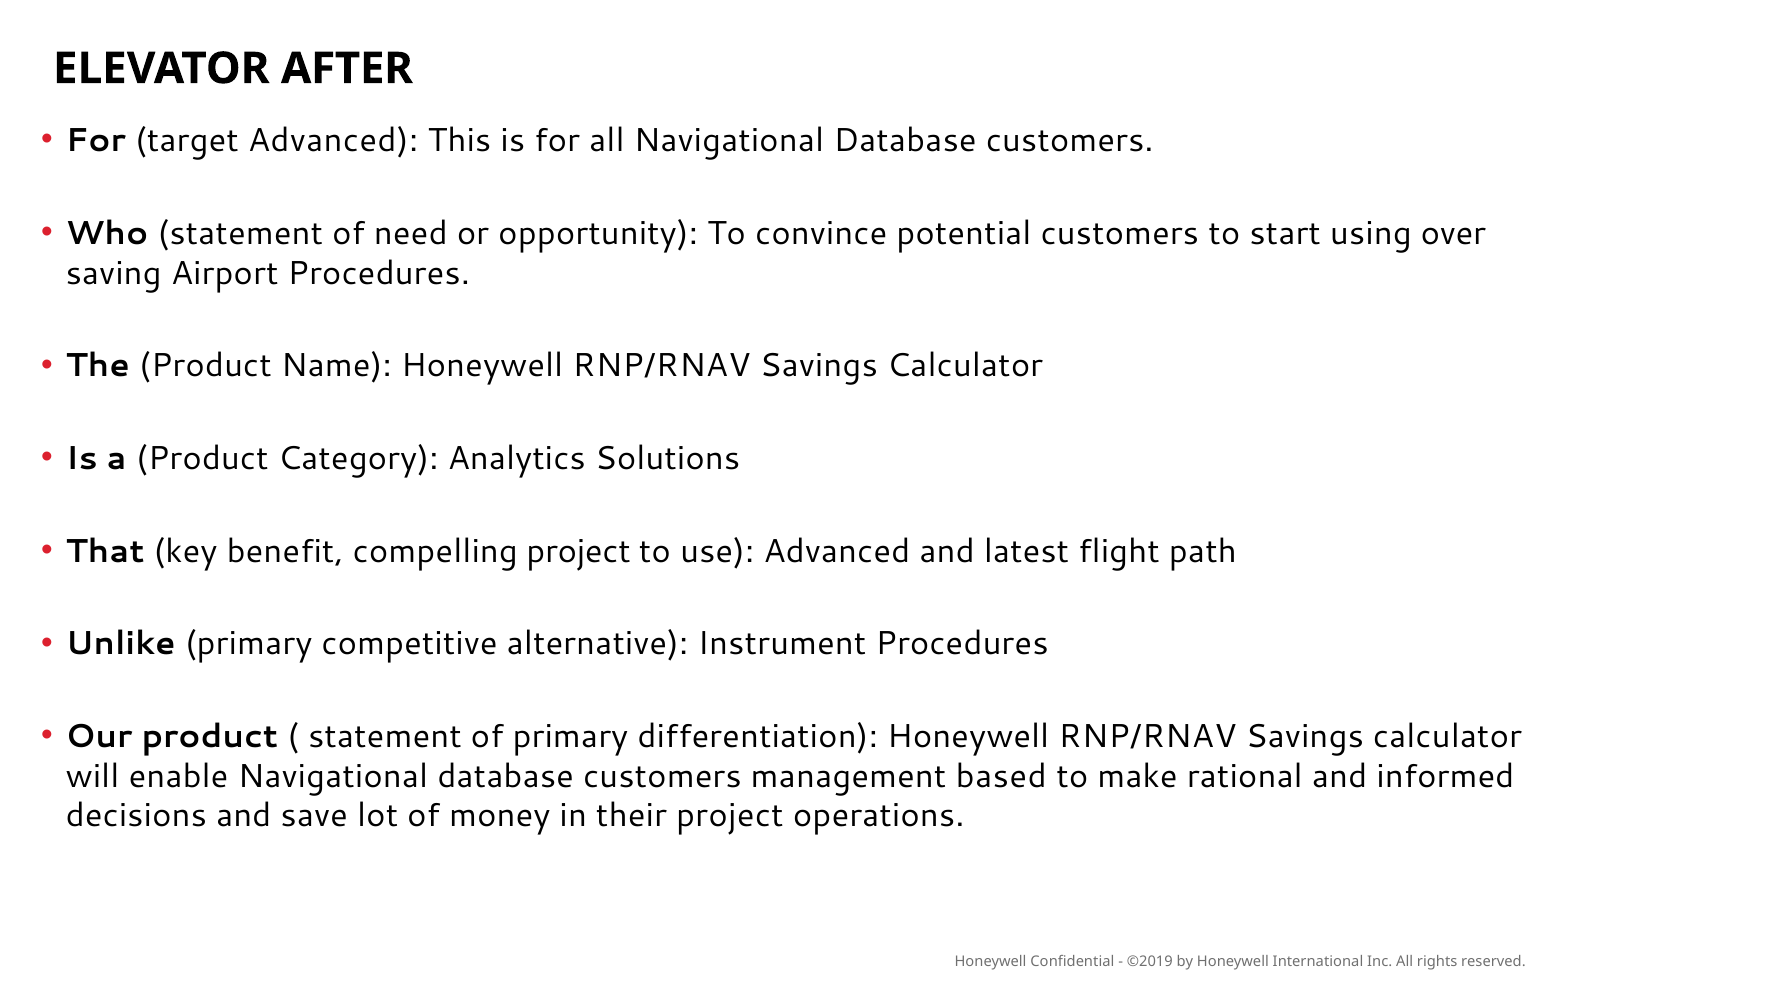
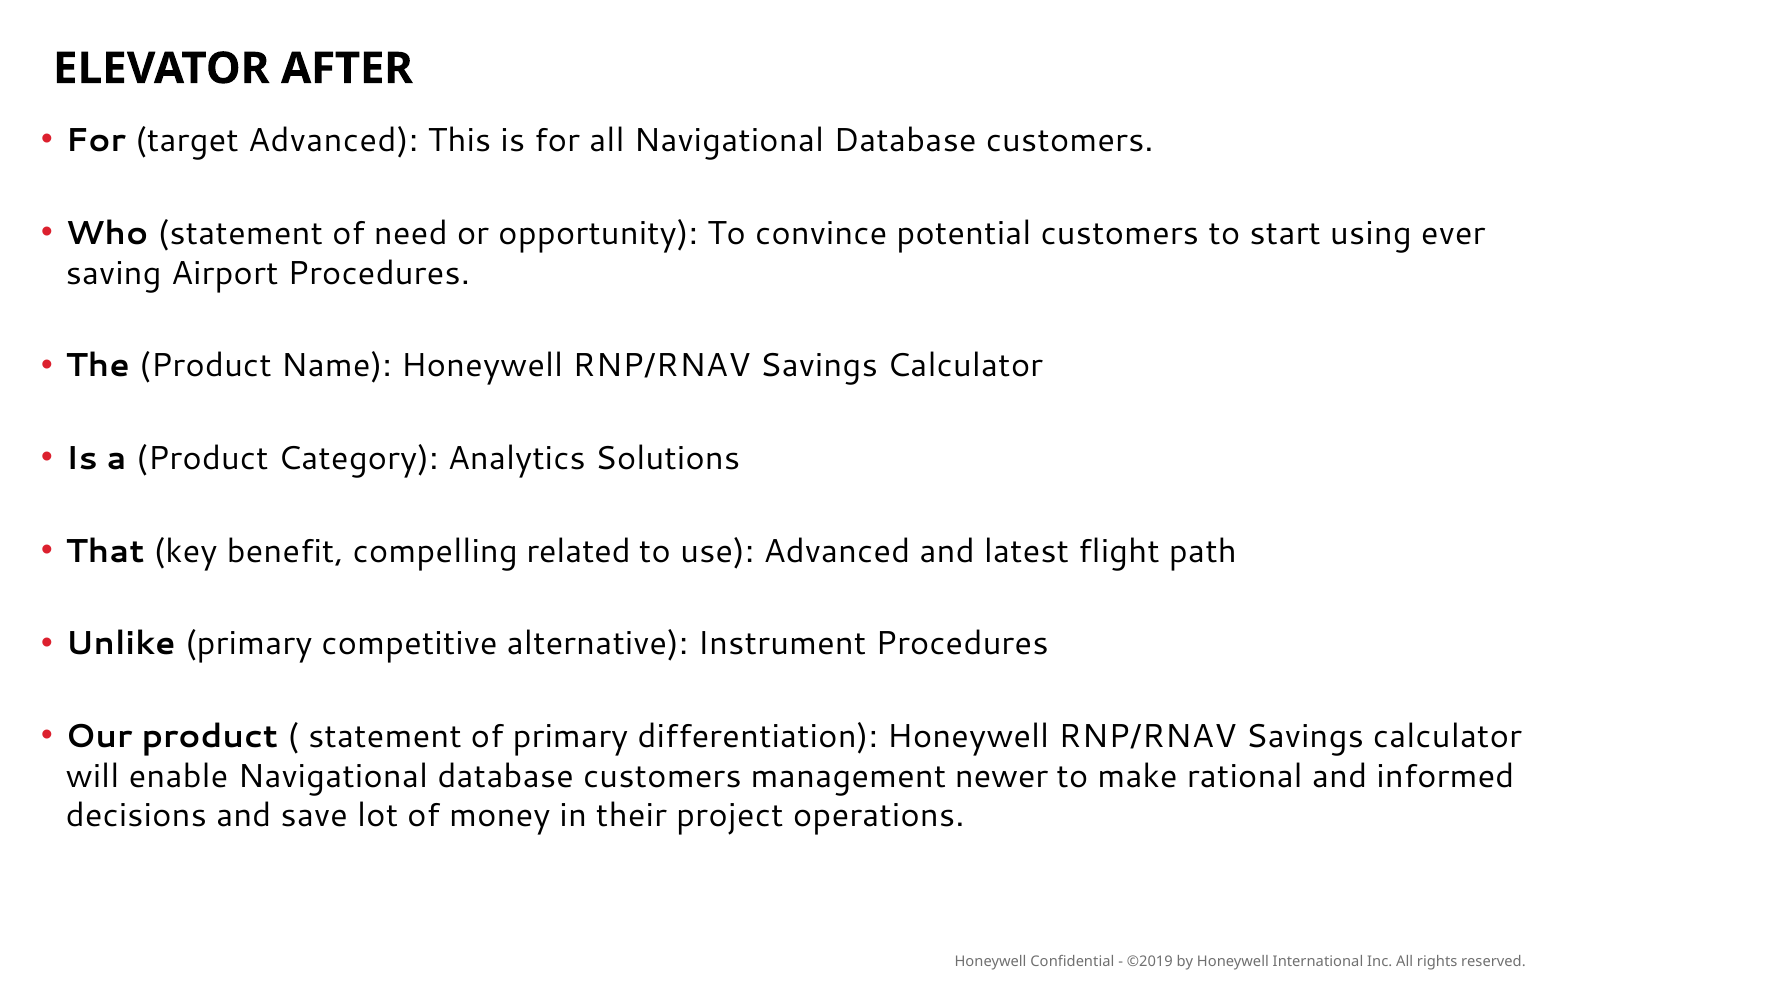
over: over -> ever (1453, 233)
compelling project: project -> related (579, 551)
based: based -> newer (1002, 776)
